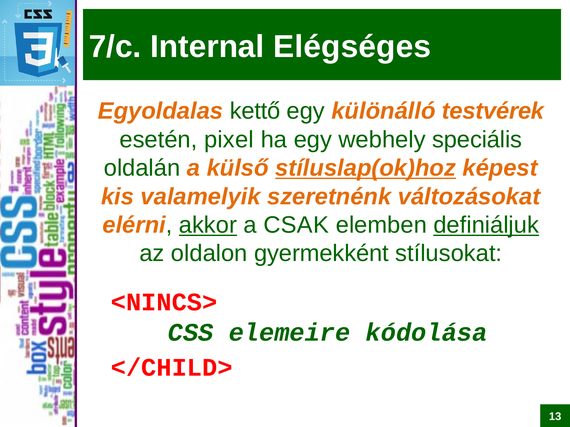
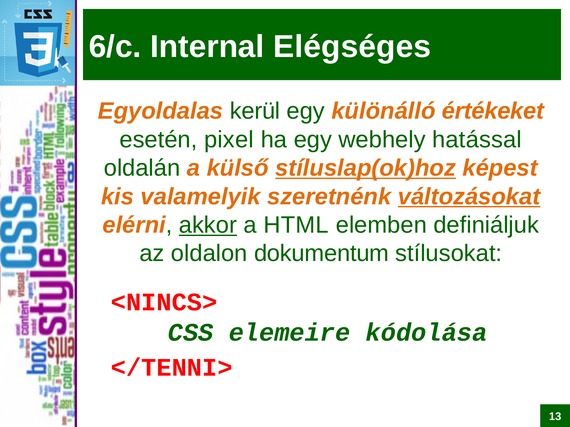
7/c: 7/c -> 6/c (115, 47)
kettő: kettő -> kerül (255, 111)
testvérek: testvérek -> értékeket (493, 111)
speciális: speciális -> hatással (477, 140)
változásokat underline: none -> present (469, 197)
CSAK: CSAK -> HTML (296, 225)
definiáljuk underline: present -> none (486, 225)
gyermekként: gyermekként -> dokumentum (322, 254)
</CHILD>: </CHILD> -> </TENNI> (172, 368)
